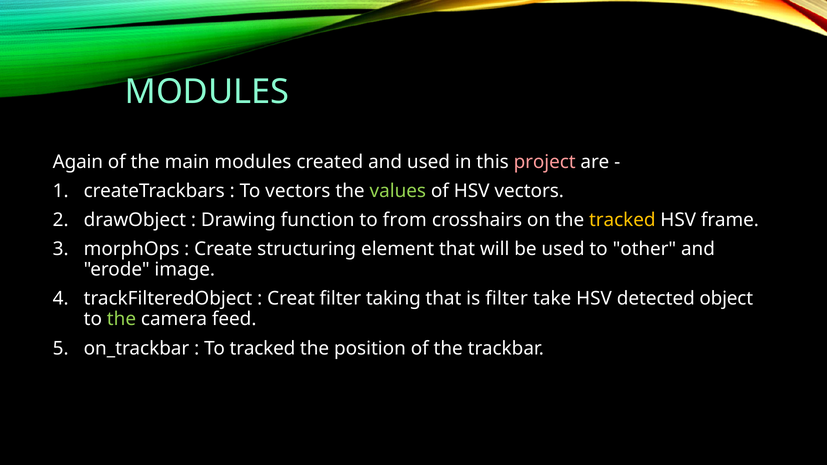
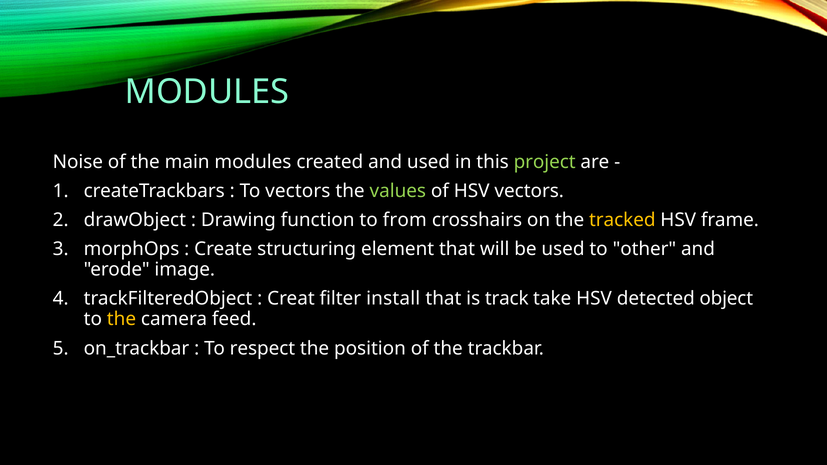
Again: Again -> Noise (78, 162)
project colour: pink -> light green (545, 162)
taking: taking -> install (393, 299)
is filter: filter -> track (507, 299)
the colour: light green -> yellow (121, 319)
To tracked: tracked -> respect (262, 348)
